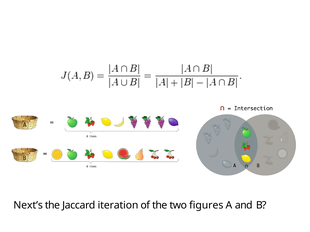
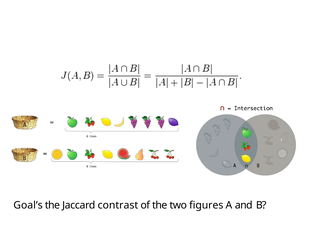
Next’s: Next’s -> Goal’s (28, 206)
iteration: iteration -> contrast (118, 206)
